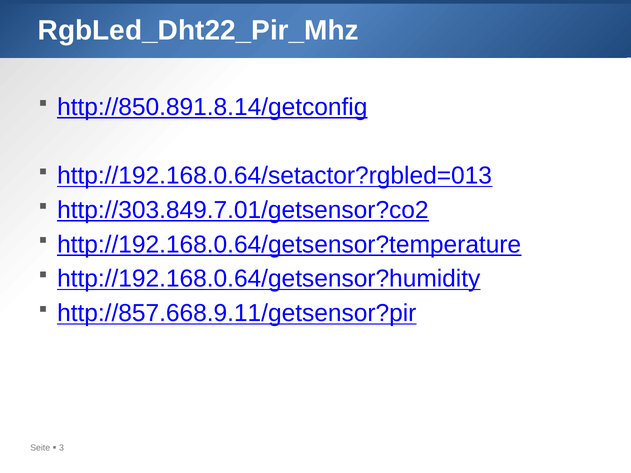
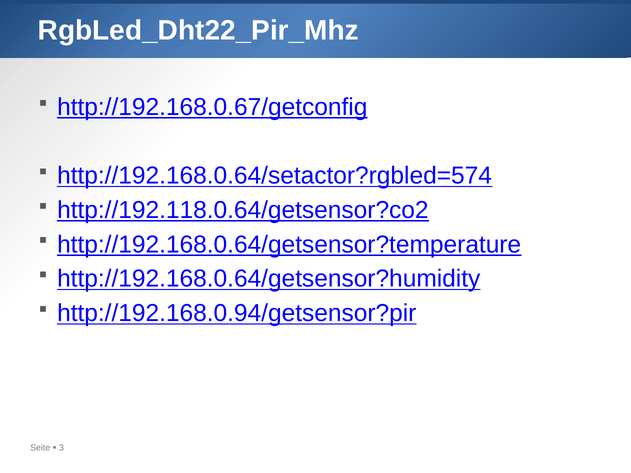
http://850.891.8.14/getconfig: http://850.891.8.14/getconfig -> http://192.168.0.67/getconfig (212, 107)
http://192.168.0.64/setactor?rgbled=013: http://192.168.0.64/setactor?rgbled=013 -> http://192.168.0.64/setactor?rgbled=574 (275, 176)
http://303.849.7.01/getsensor?co2: http://303.849.7.01/getsensor?co2 -> http://192.118.0.64/getsensor?co2 (243, 210)
http://857.668.9.11/getsensor?pir: http://857.668.9.11/getsensor?pir -> http://192.168.0.94/getsensor?pir (237, 313)
